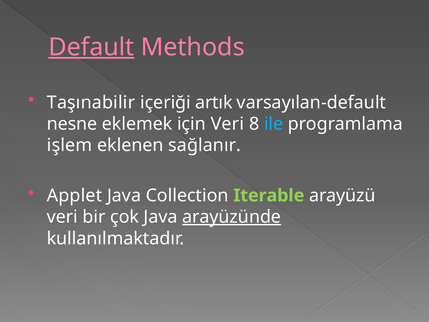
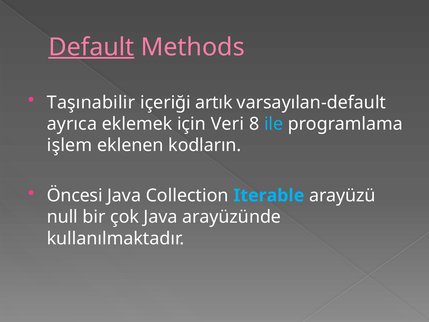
nesne: nesne -> ayrıca (72, 124)
sağlanır: sağlanır -> kodların (205, 145)
Applet: Applet -> Öncesi (75, 195)
Iterable colour: light green -> light blue (269, 195)
veri: veri -> null (62, 217)
arayüzünde underline: present -> none (232, 217)
